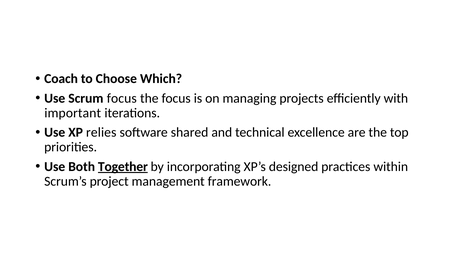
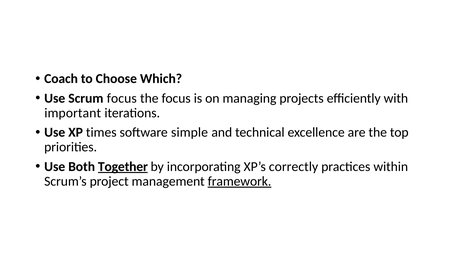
relies: relies -> times (101, 132)
shared: shared -> simple (190, 132)
designed: designed -> correctly (294, 166)
framework underline: none -> present (240, 181)
